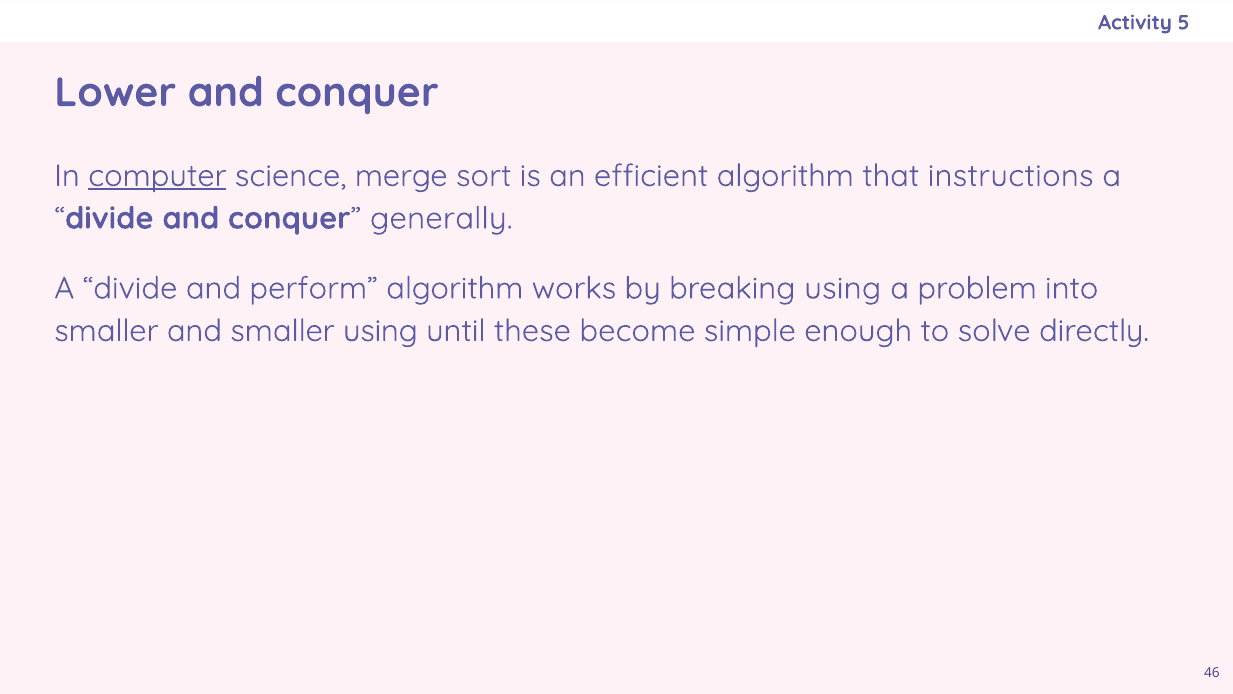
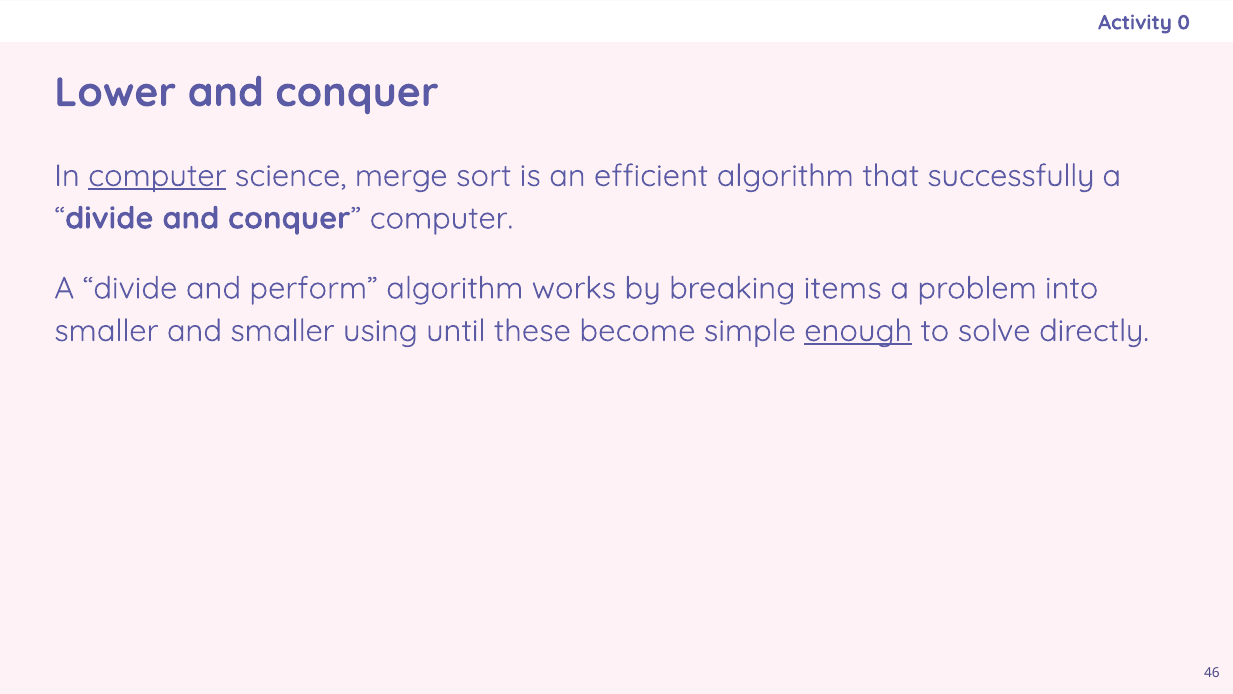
5: 5 -> 0 (1184, 23)
instructions: instructions -> successfully (1011, 176)
conquer generally: generally -> computer (441, 218)
breaking using: using -> items (843, 288)
enough underline: none -> present (858, 331)
